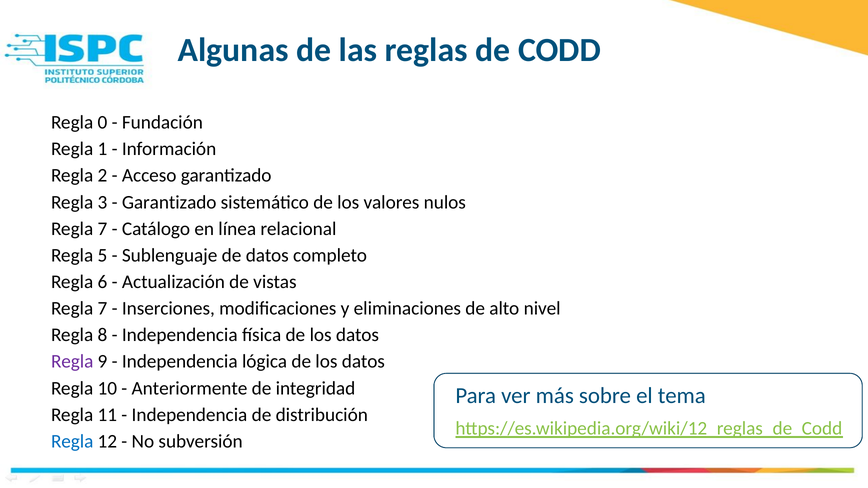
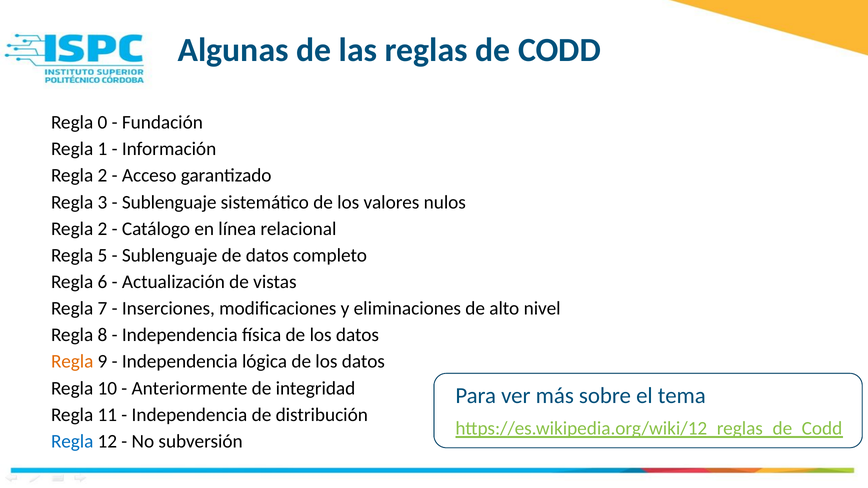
Garantizado: Garantizado -> Sublenguaje (169, 202)
7: 7 -> 2 (102, 229)
Regla colour: purple -> orange (72, 362)
